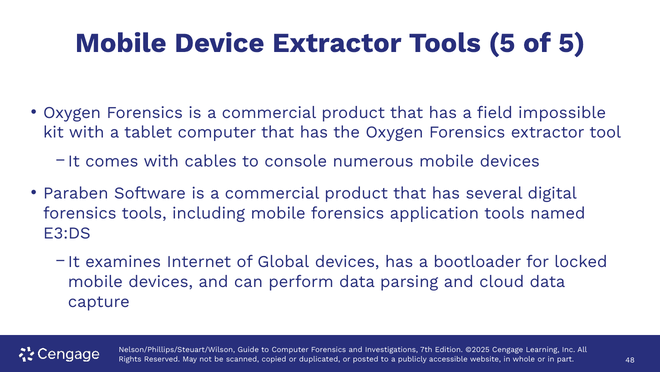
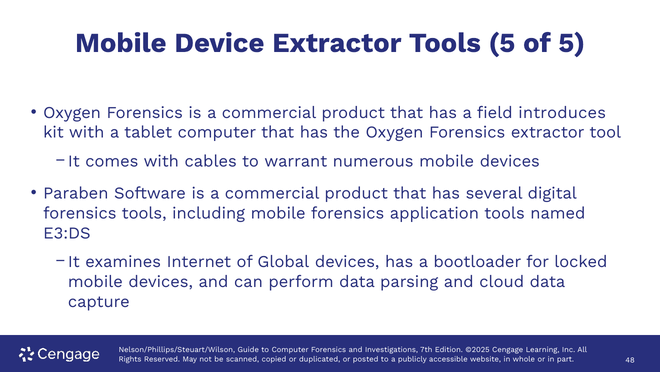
impossible: impossible -> introduces (562, 112)
console: console -> warrant (296, 161)
